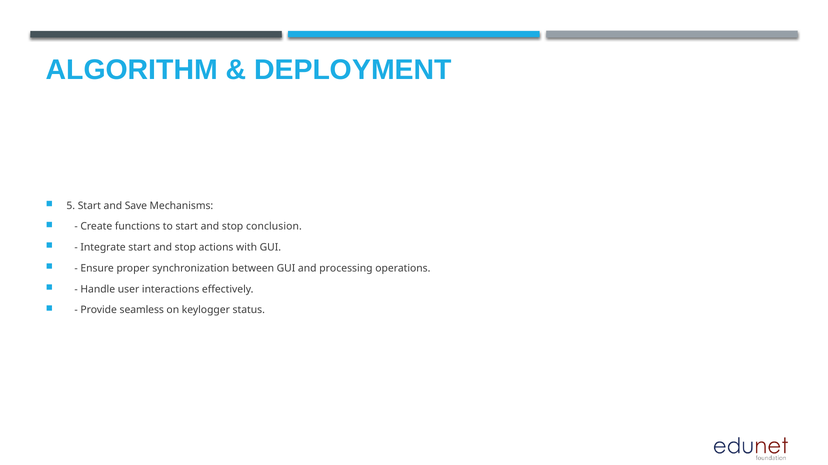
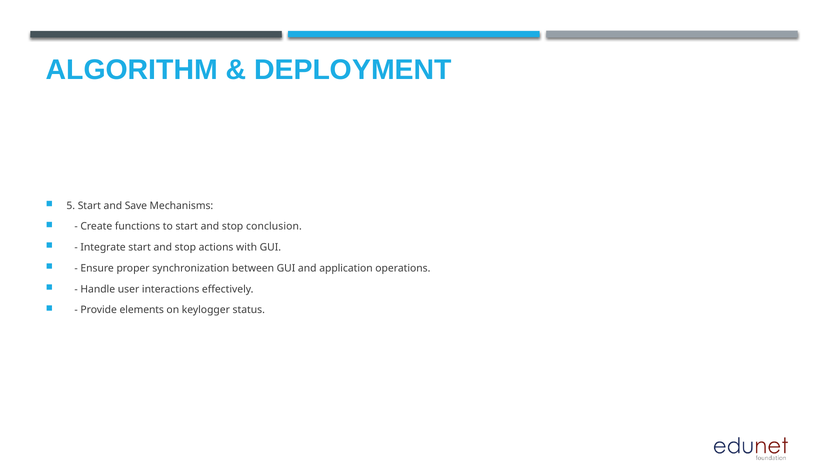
processing: processing -> application (346, 269)
seamless: seamless -> elements (142, 311)
